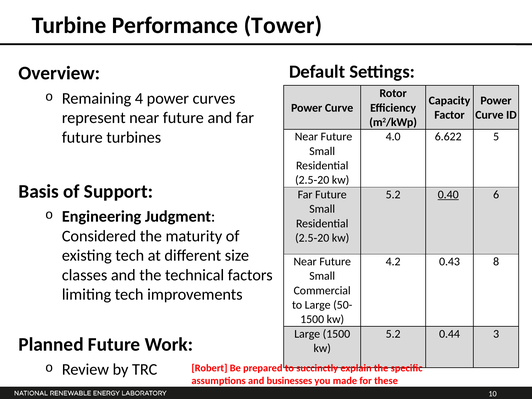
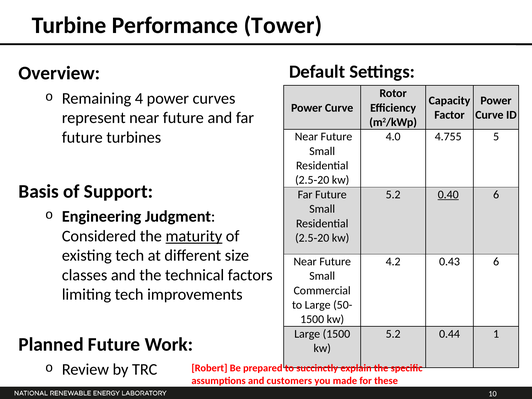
6.622: 6.622 -> 4.755 (448, 137)
maturity underline: none -> present (194, 236)
0.43 8: 8 -> 6 (496, 262)
3: 3 -> 1 (496, 334)
businesses: businesses -> customers (289, 381)
